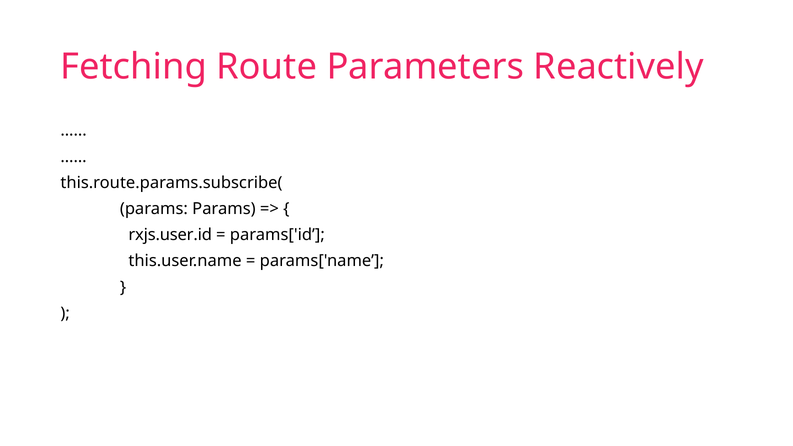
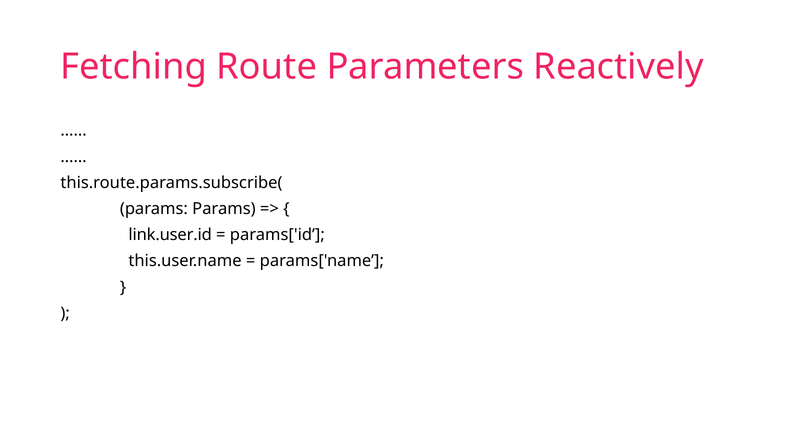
rxjs.user.id: rxjs.user.id -> link.user.id (170, 235)
